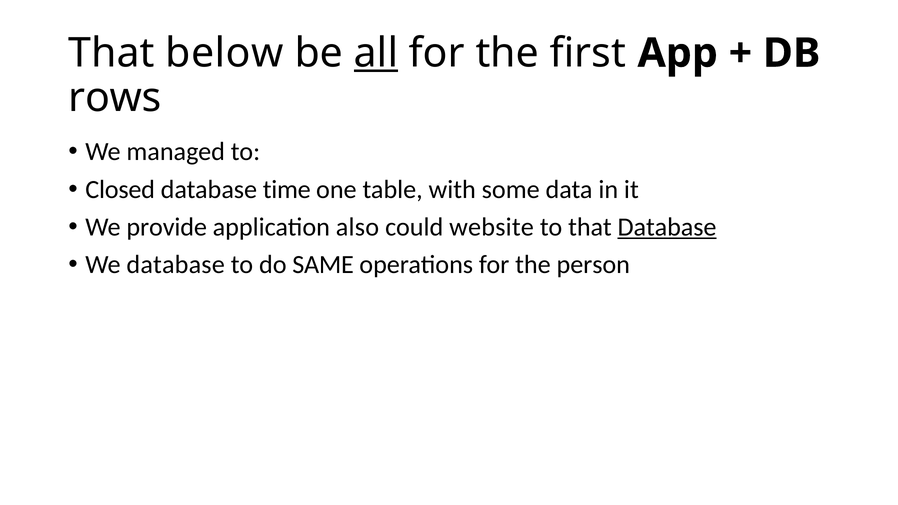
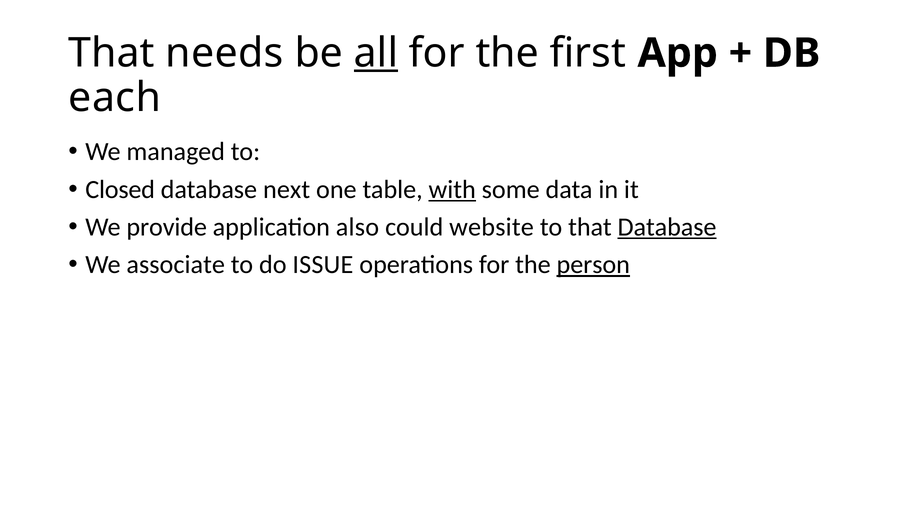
below: below -> needs (225, 53)
rows: rows -> each (115, 98)
time: time -> next (287, 189)
with underline: none -> present (452, 189)
We database: database -> associate (176, 265)
SAME: SAME -> ISSUE (323, 265)
person underline: none -> present (593, 265)
